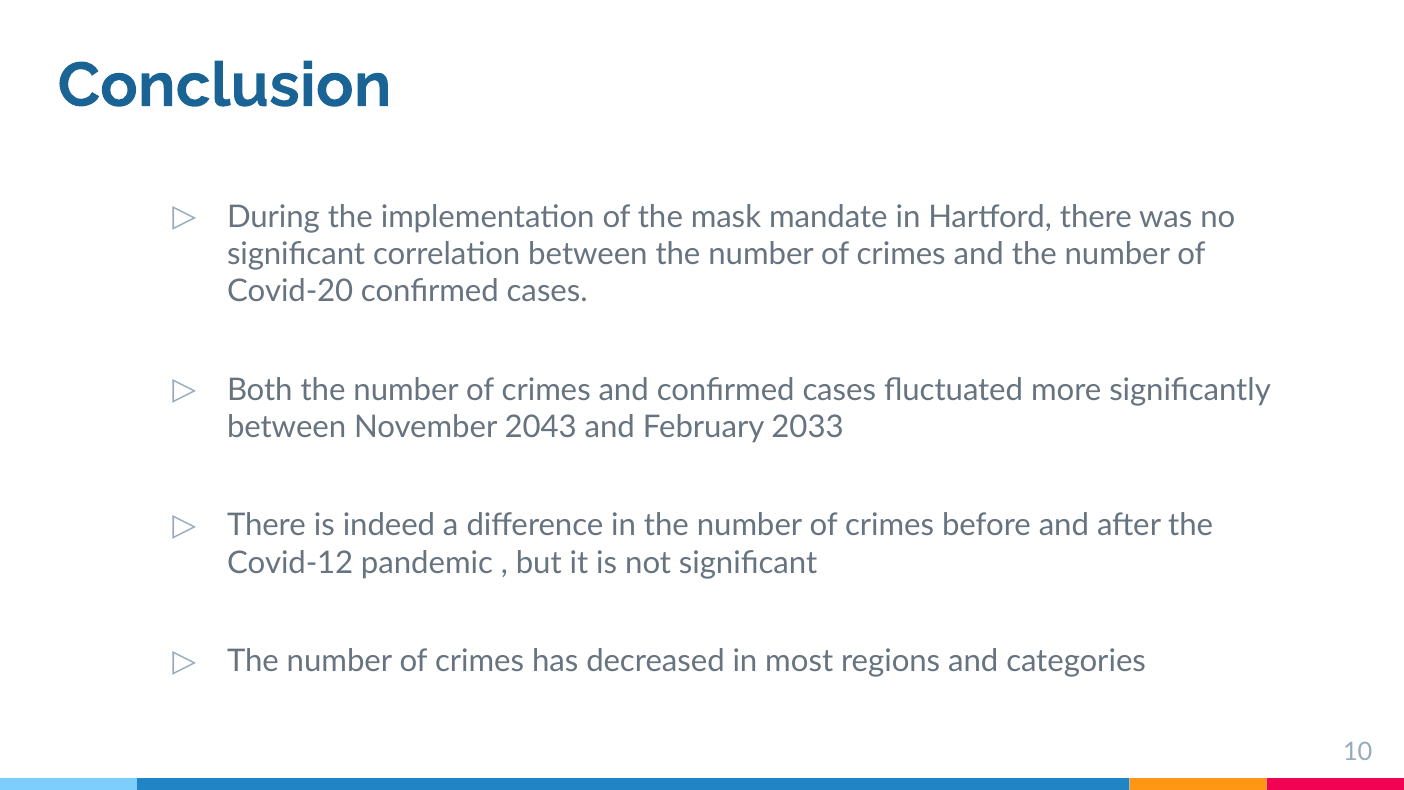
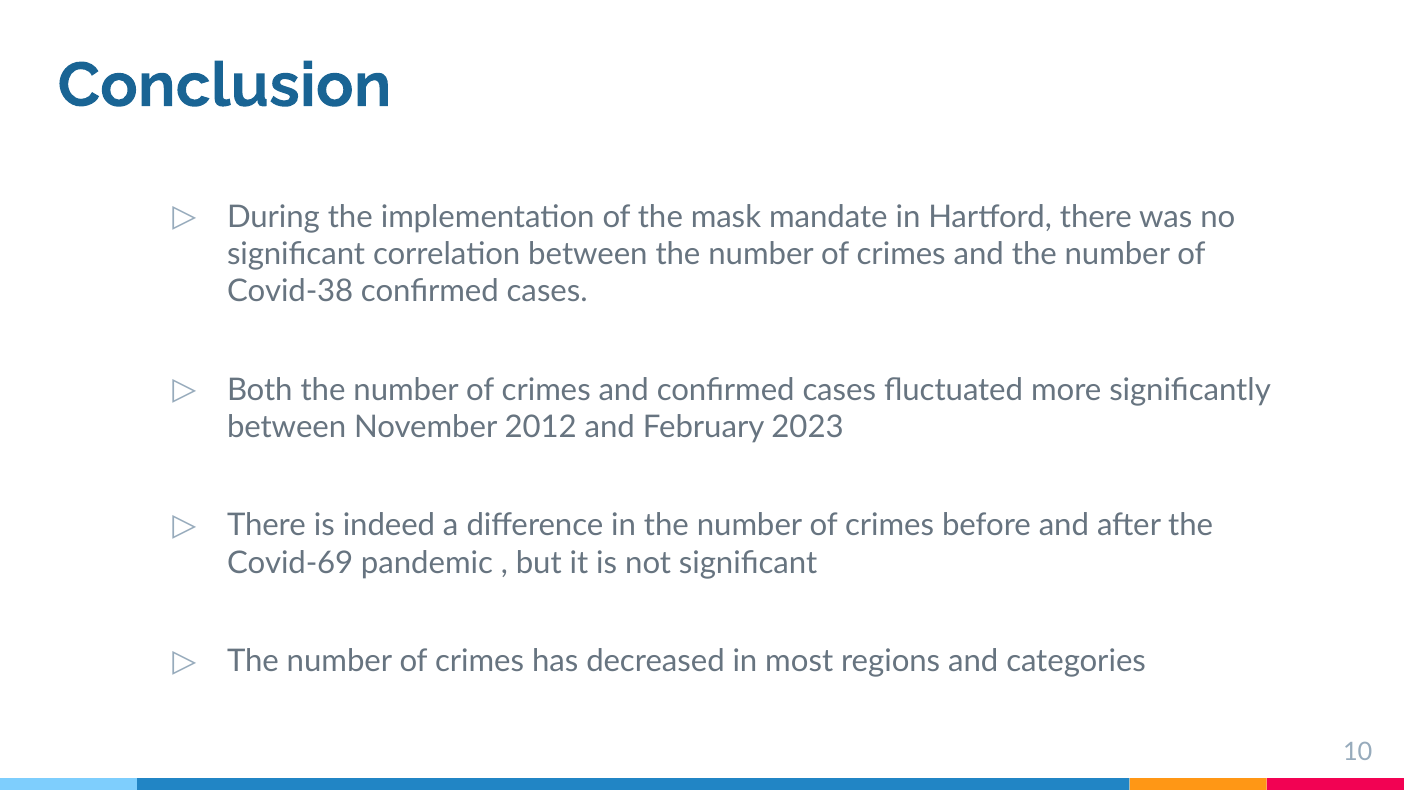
Covid-20: Covid-20 -> Covid-38 (290, 292)
2043: 2043 -> 2012 (541, 427)
2033: 2033 -> 2023 (808, 427)
Covid-12: Covid-12 -> Covid-69 (290, 563)
